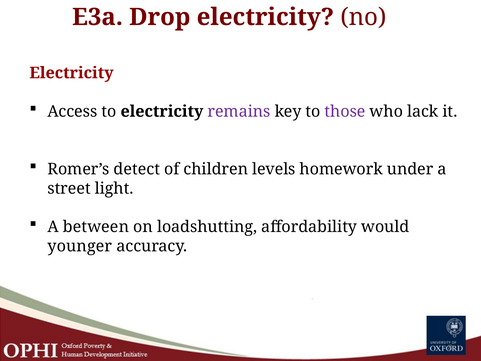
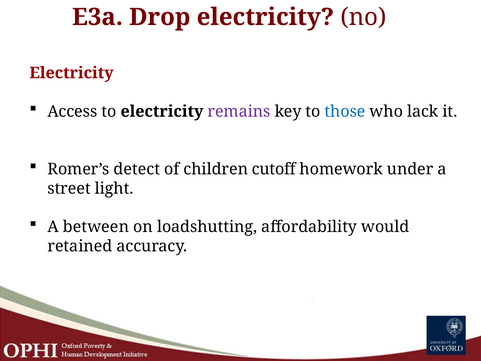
those colour: purple -> blue (345, 111)
levels: levels -> cutoff (274, 169)
younger: younger -> retained (80, 246)
